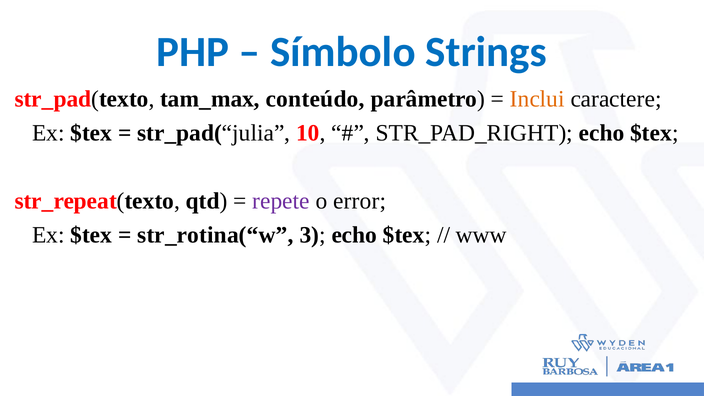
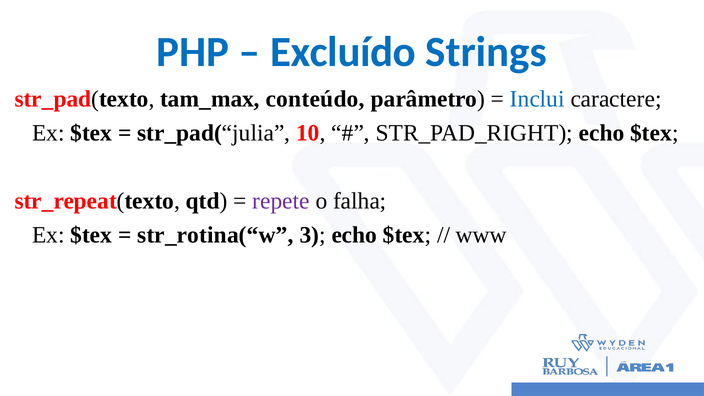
Símbolo: Símbolo -> Excluído (343, 52)
Inclui colour: orange -> blue (537, 99)
error: error -> falha (360, 201)
